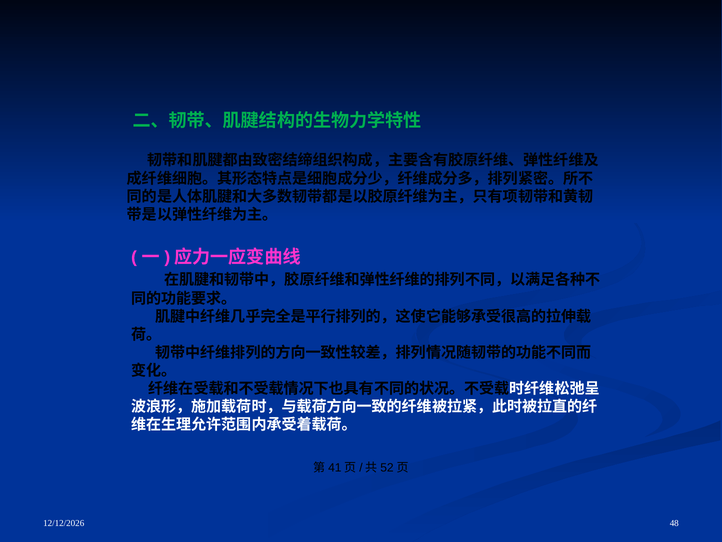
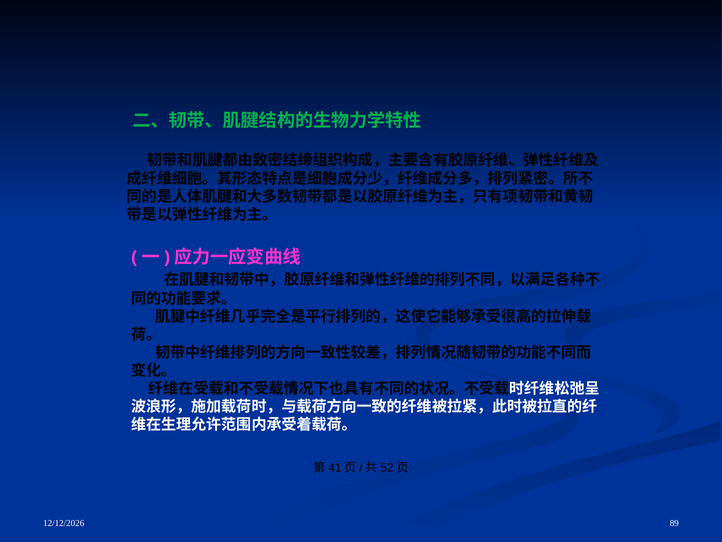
48: 48 -> 89 (674, 523)
